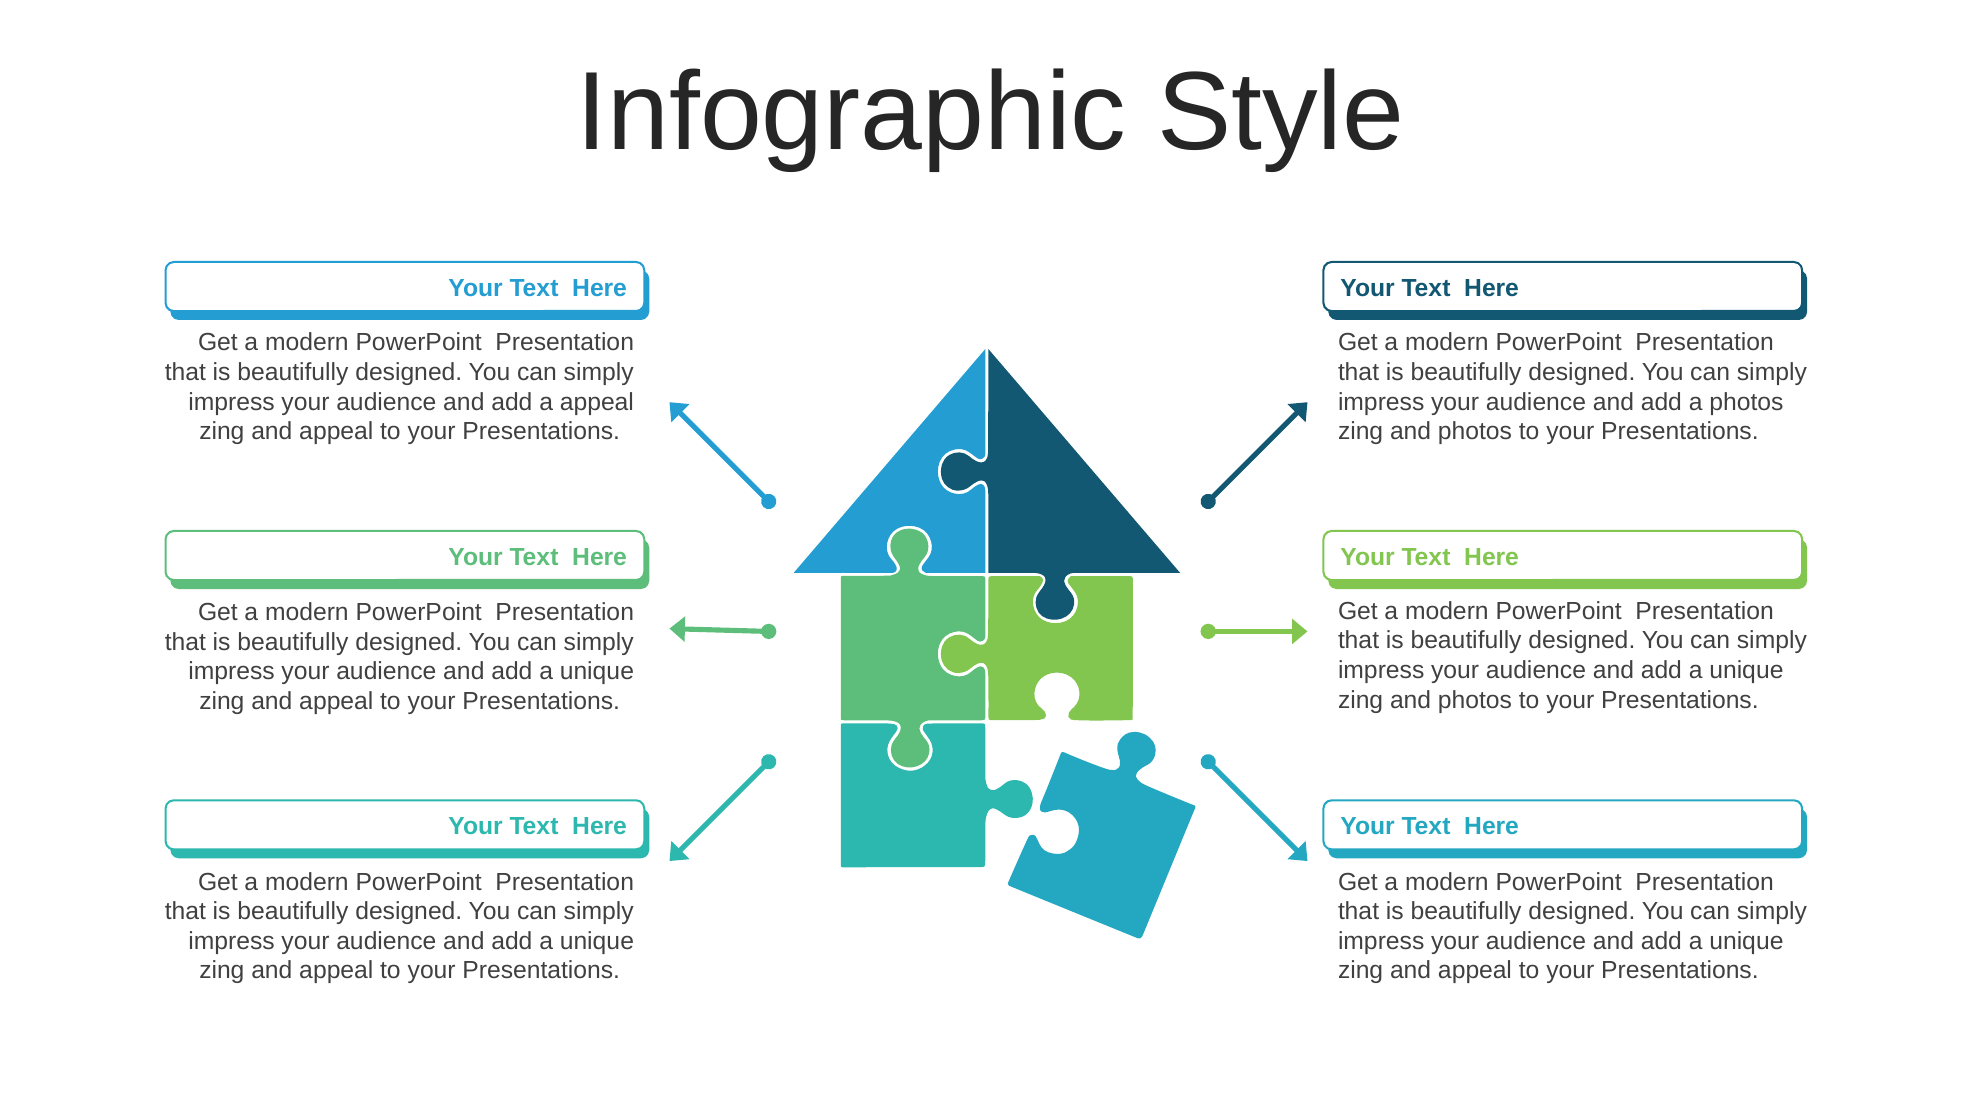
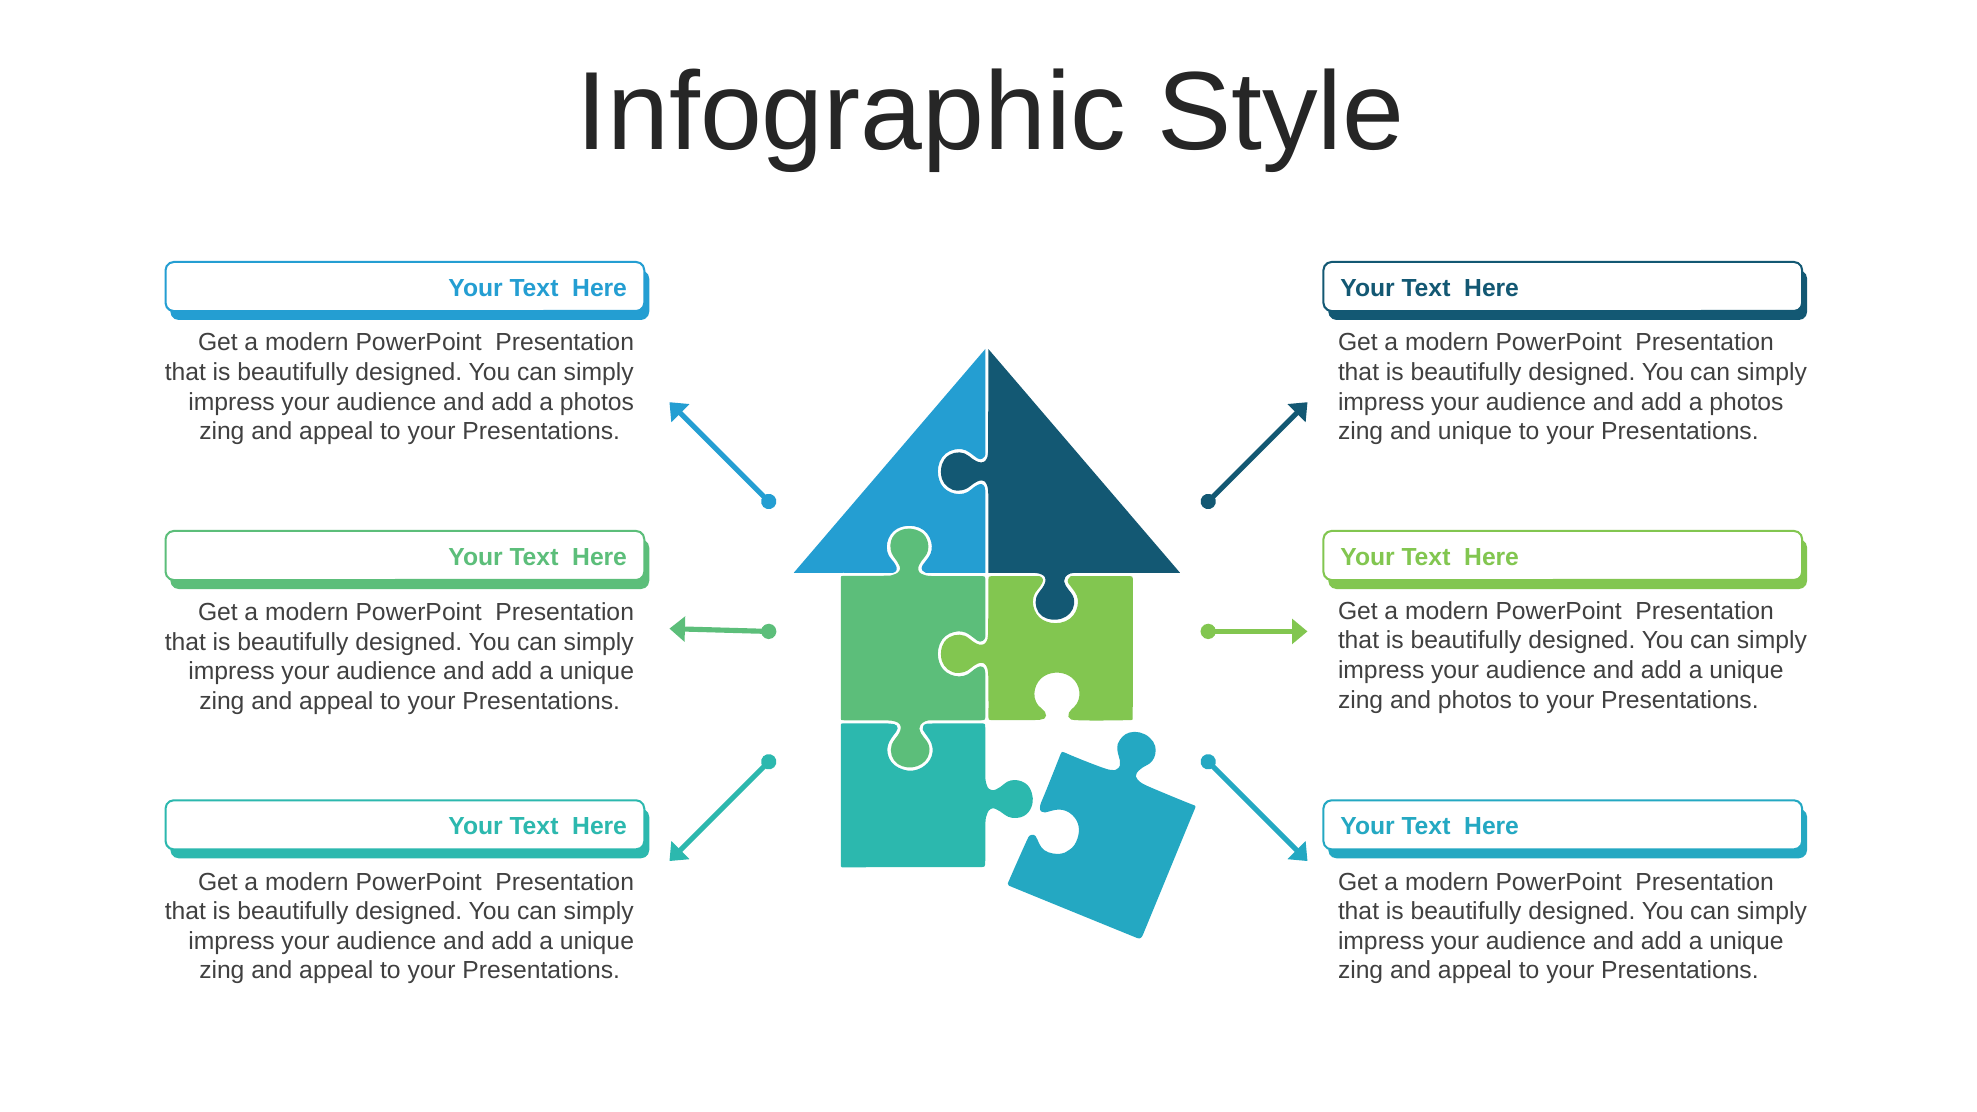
appeal: appeal -> photos (597, 402)
photos: photos -> unique (1475, 432)
